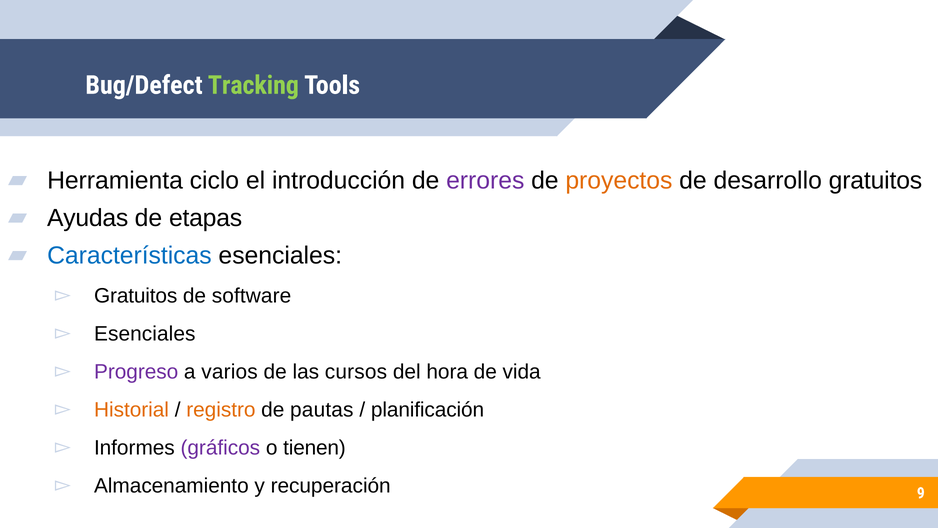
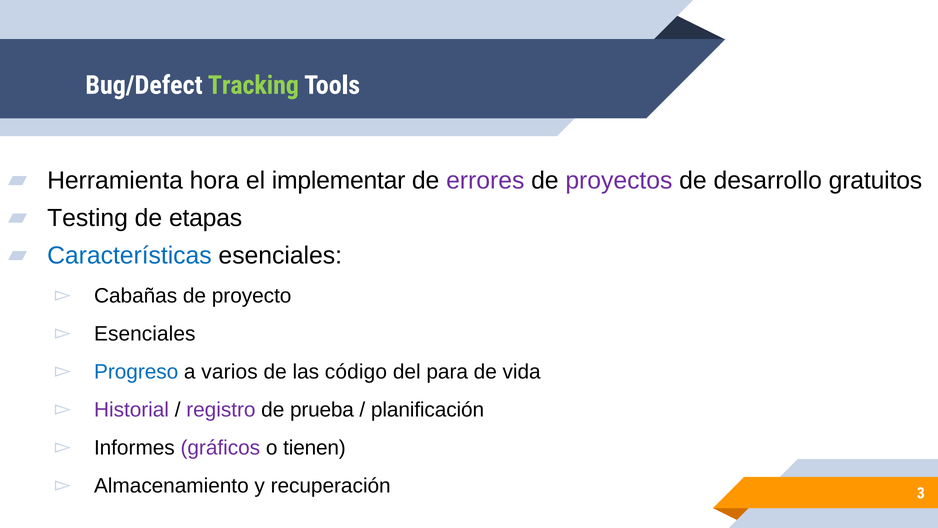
ciclo: ciclo -> hora (214, 180)
introducción: introducción -> implementar (339, 180)
proyectos colour: orange -> purple (619, 180)
Ayudas: Ayudas -> Testing (88, 218)
Gratuitos: Gratuitos -> Cabañas (136, 295)
software: software -> proyecto (252, 295)
Progreso colour: purple -> blue (136, 372)
cursos: cursos -> código (356, 372)
hora: hora -> para (447, 372)
Historial colour: orange -> purple (132, 410)
registro colour: orange -> purple (221, 410)
pautas: pautas -> prueba (322, 410)
9: 9 -> 3 (921, 493)
